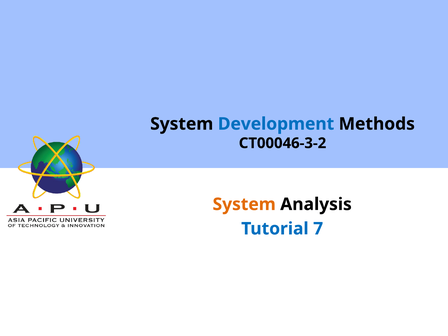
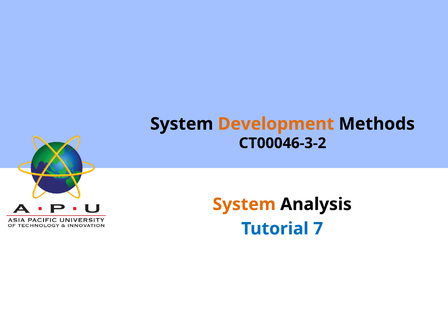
Development colour: blue -> orange (276, 124)
